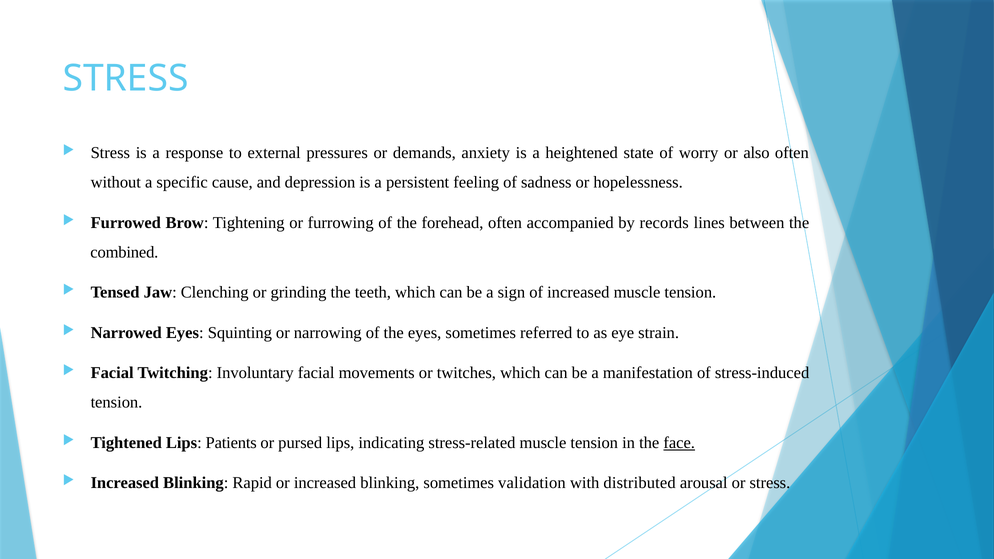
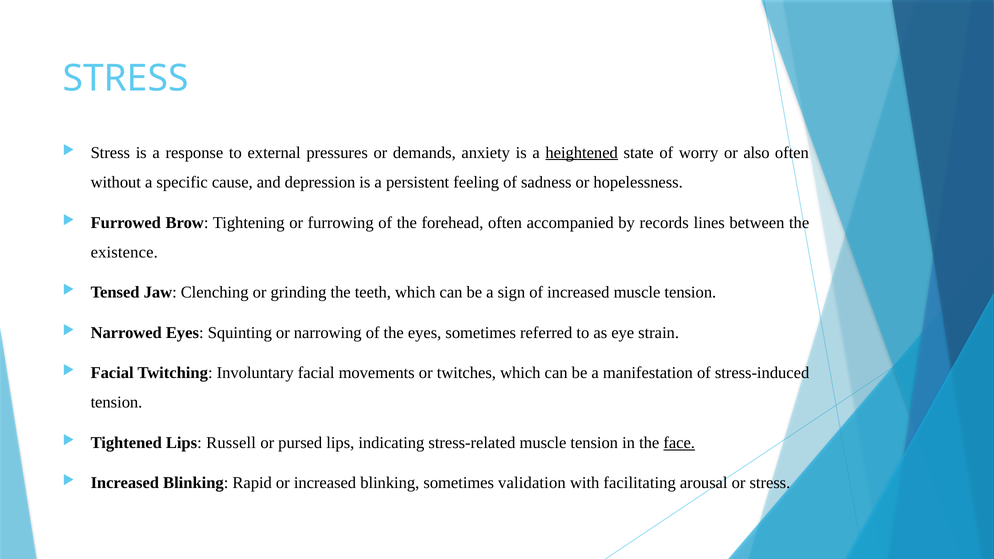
heightened underline: none -> present (582, 153)
combined: combined -> existence (124, 252)
Patients: Patients -> Russell (231, 443)
distributed: distributed -> facilitating (640, 483)
